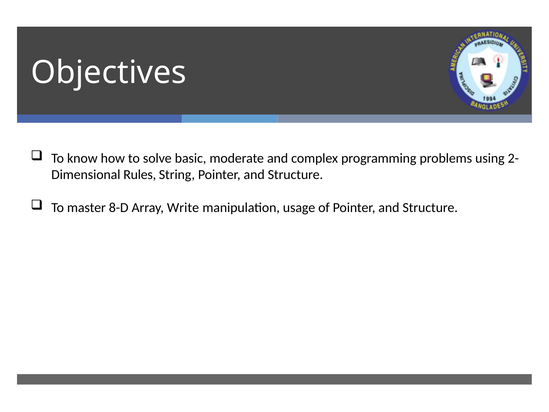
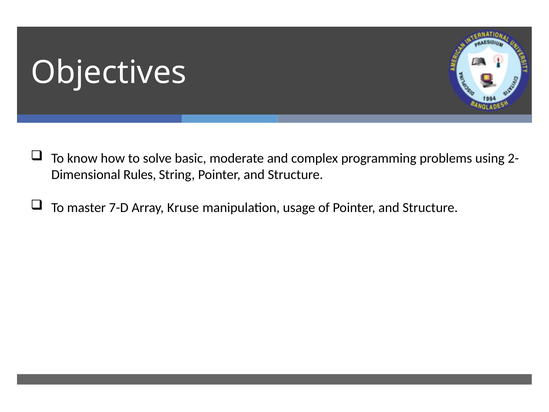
8-D: 8-D -> 7-D (119, 208)
Write: Write -> Kruse (183, 208)
